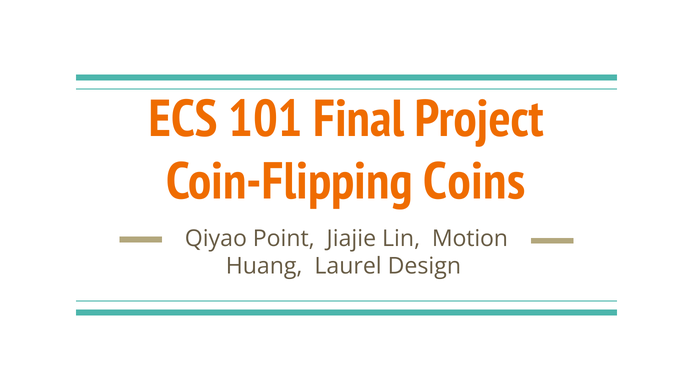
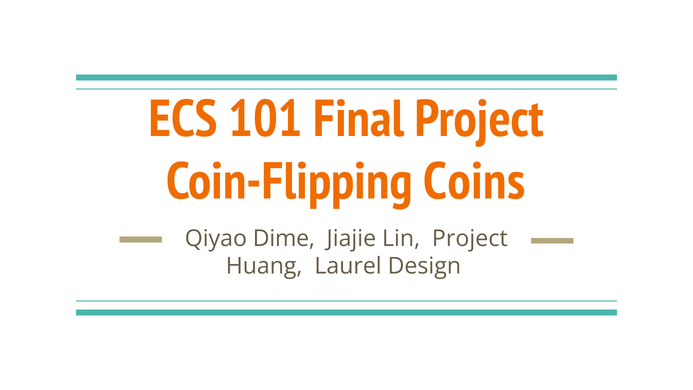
Point: Point -> Dime (284, 238)
Lin Motion: Motion -> Project (470, 238)
